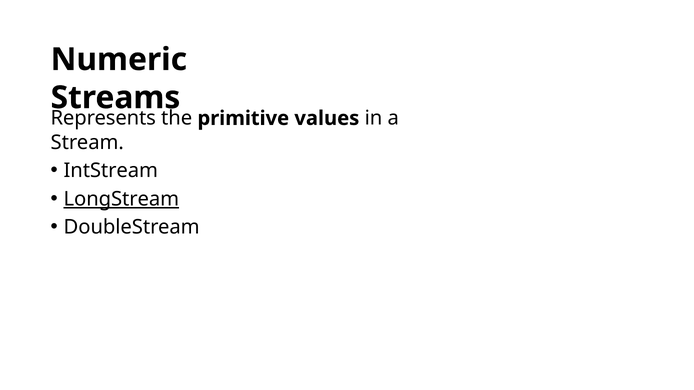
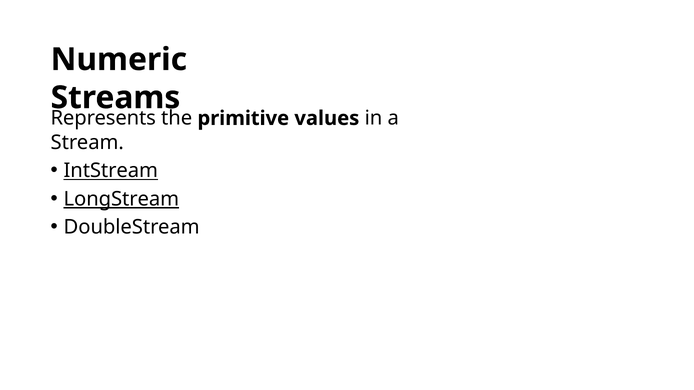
IntStream underline: none -> present (111, 171)
